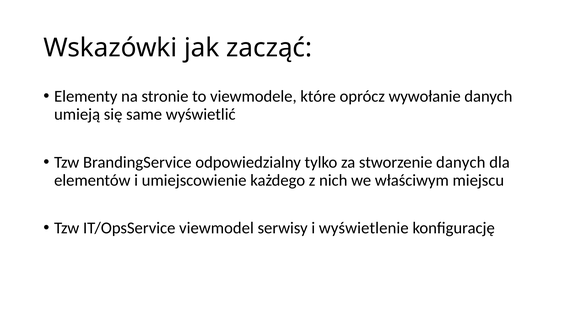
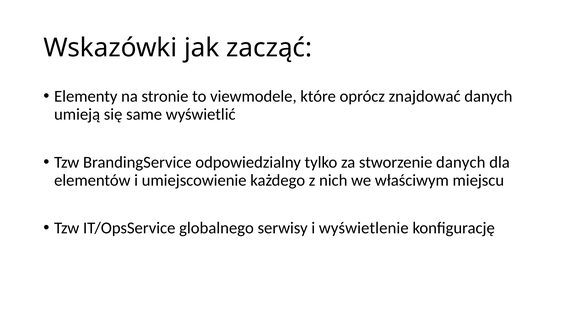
wywołanie: wywołanie -> znajdować (425, 96)
viewmodel: viewmodel -> globalnego (216, 228)
